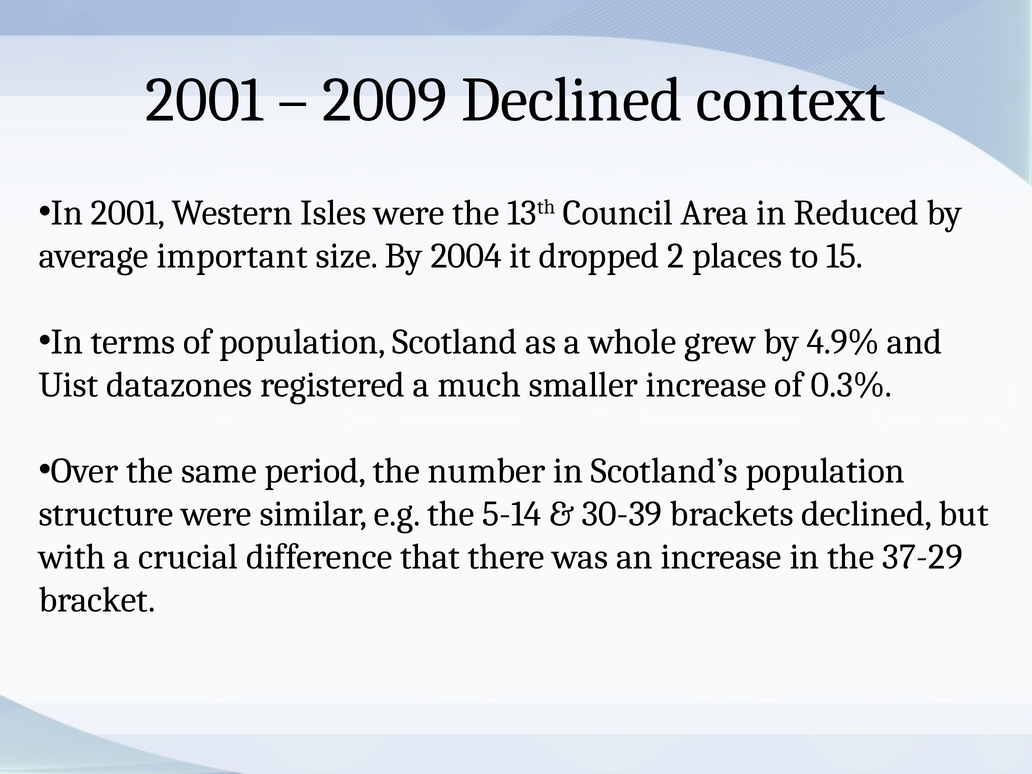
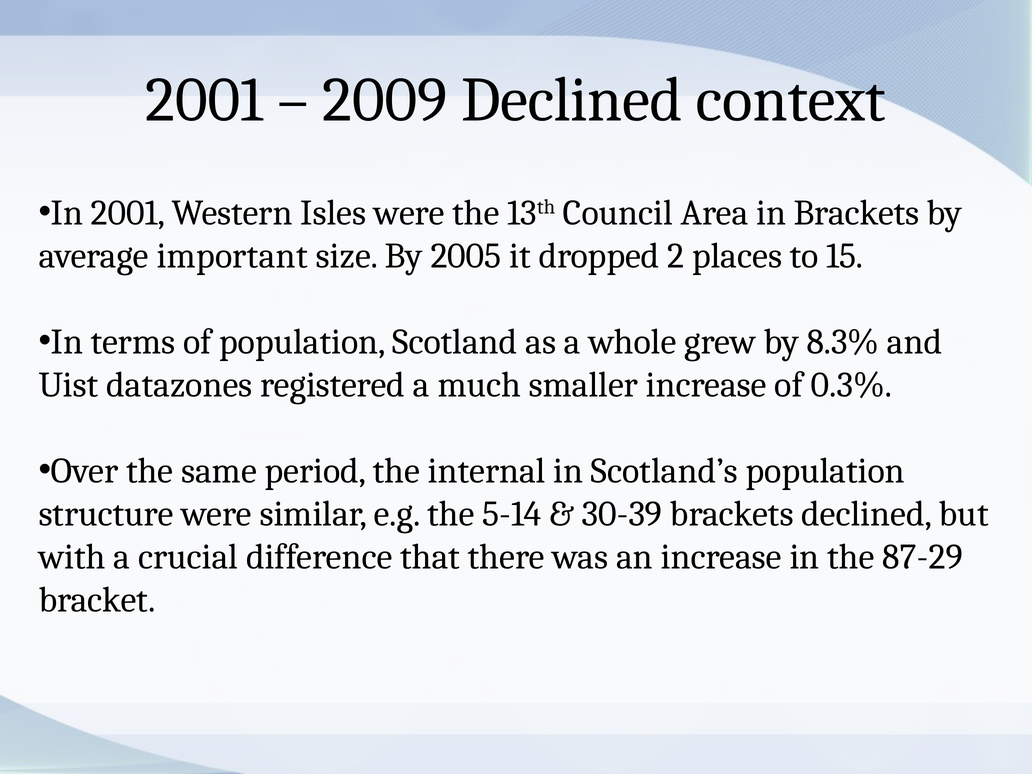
in Reduced: Reduced -> Brackets (857, 213)
2004: 2004 -> 2005 (466, 256)
4.9%: 4.9% -> 8.3% (843, 342)
number: number -> internal (487, 471)
37-29: 37-29 -> 87-29 (923, 557)
